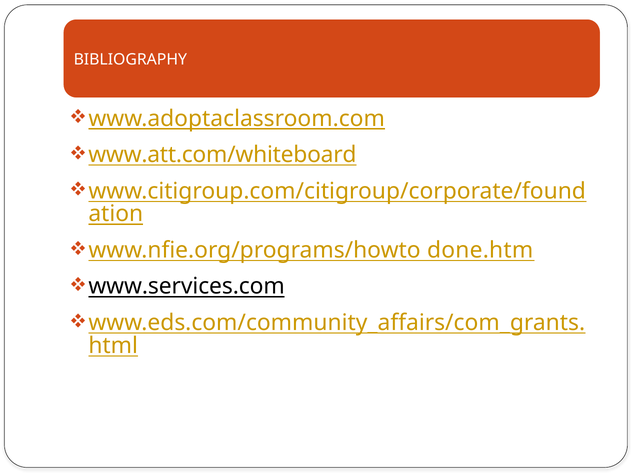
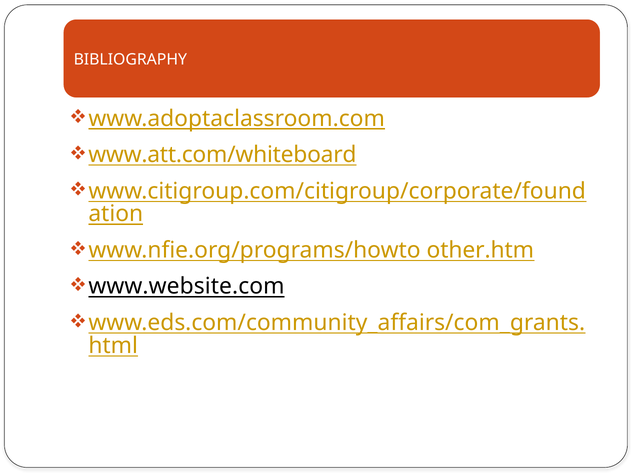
done.htm: done.htm -> other.htm (480, 250)
www.services.com: www.services.com -> www.website.com (186, 286)
